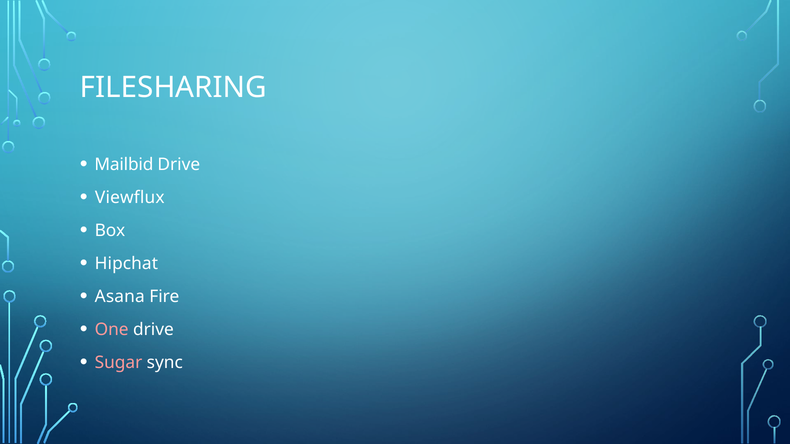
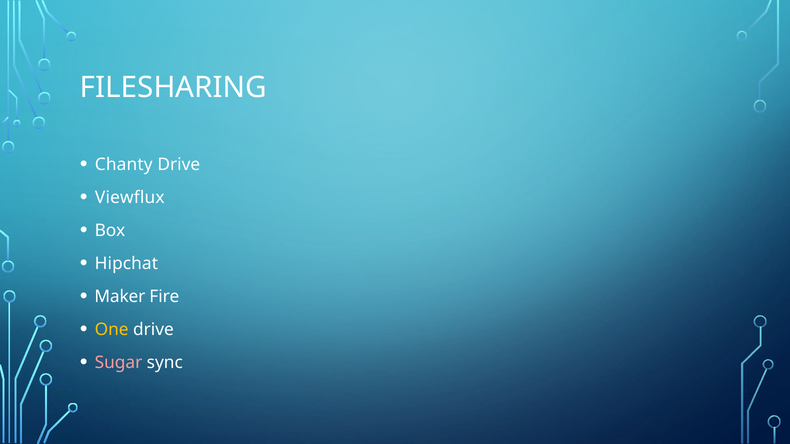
Mailbid: Mailbid -> Chanty (124, 164)
Asana: Asana -> Maker (120, 297)
One colour: pink -> yellow (112, 330)
